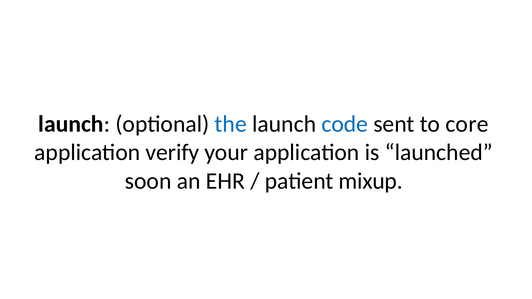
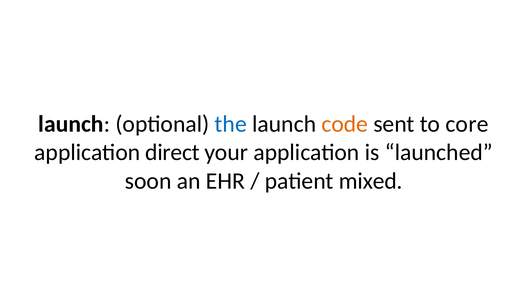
code colour: blue -> orange (345, 124)
verify: verify -> direct (173, 153)
mixup: mixup -> mixed (371, 181)
